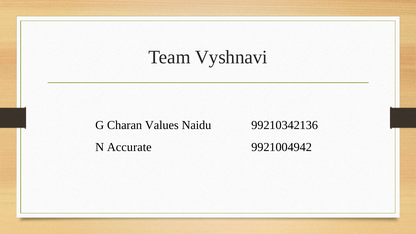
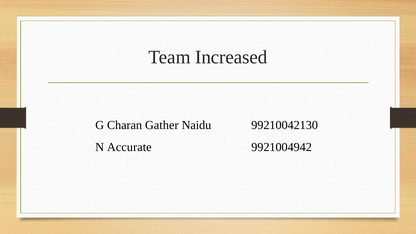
Vyshnavi: Vyshnavi -> Increased (231, 57)
Values: Values -> Gather (162, 125)
99210342136: 99210342136 -> 99210042130 (285, 125)
